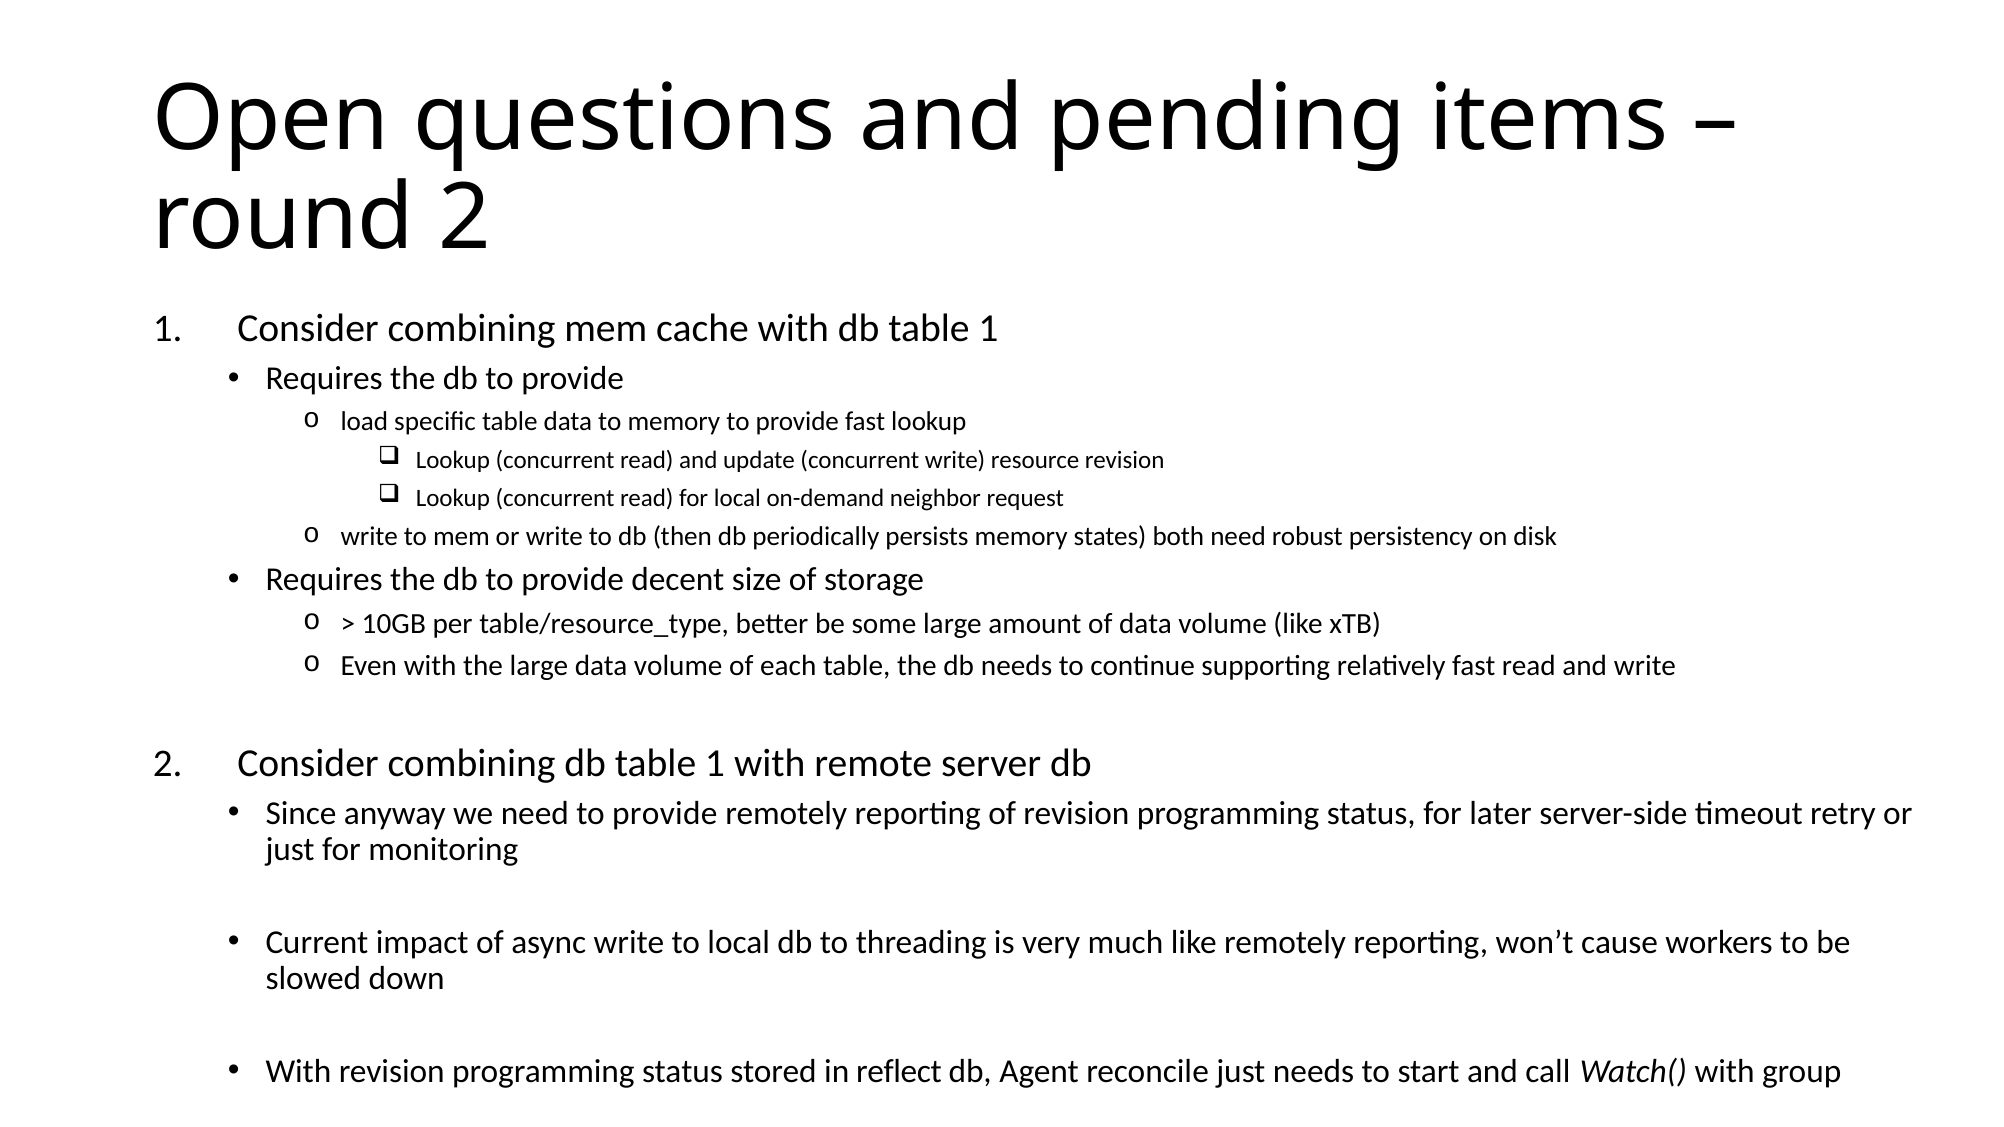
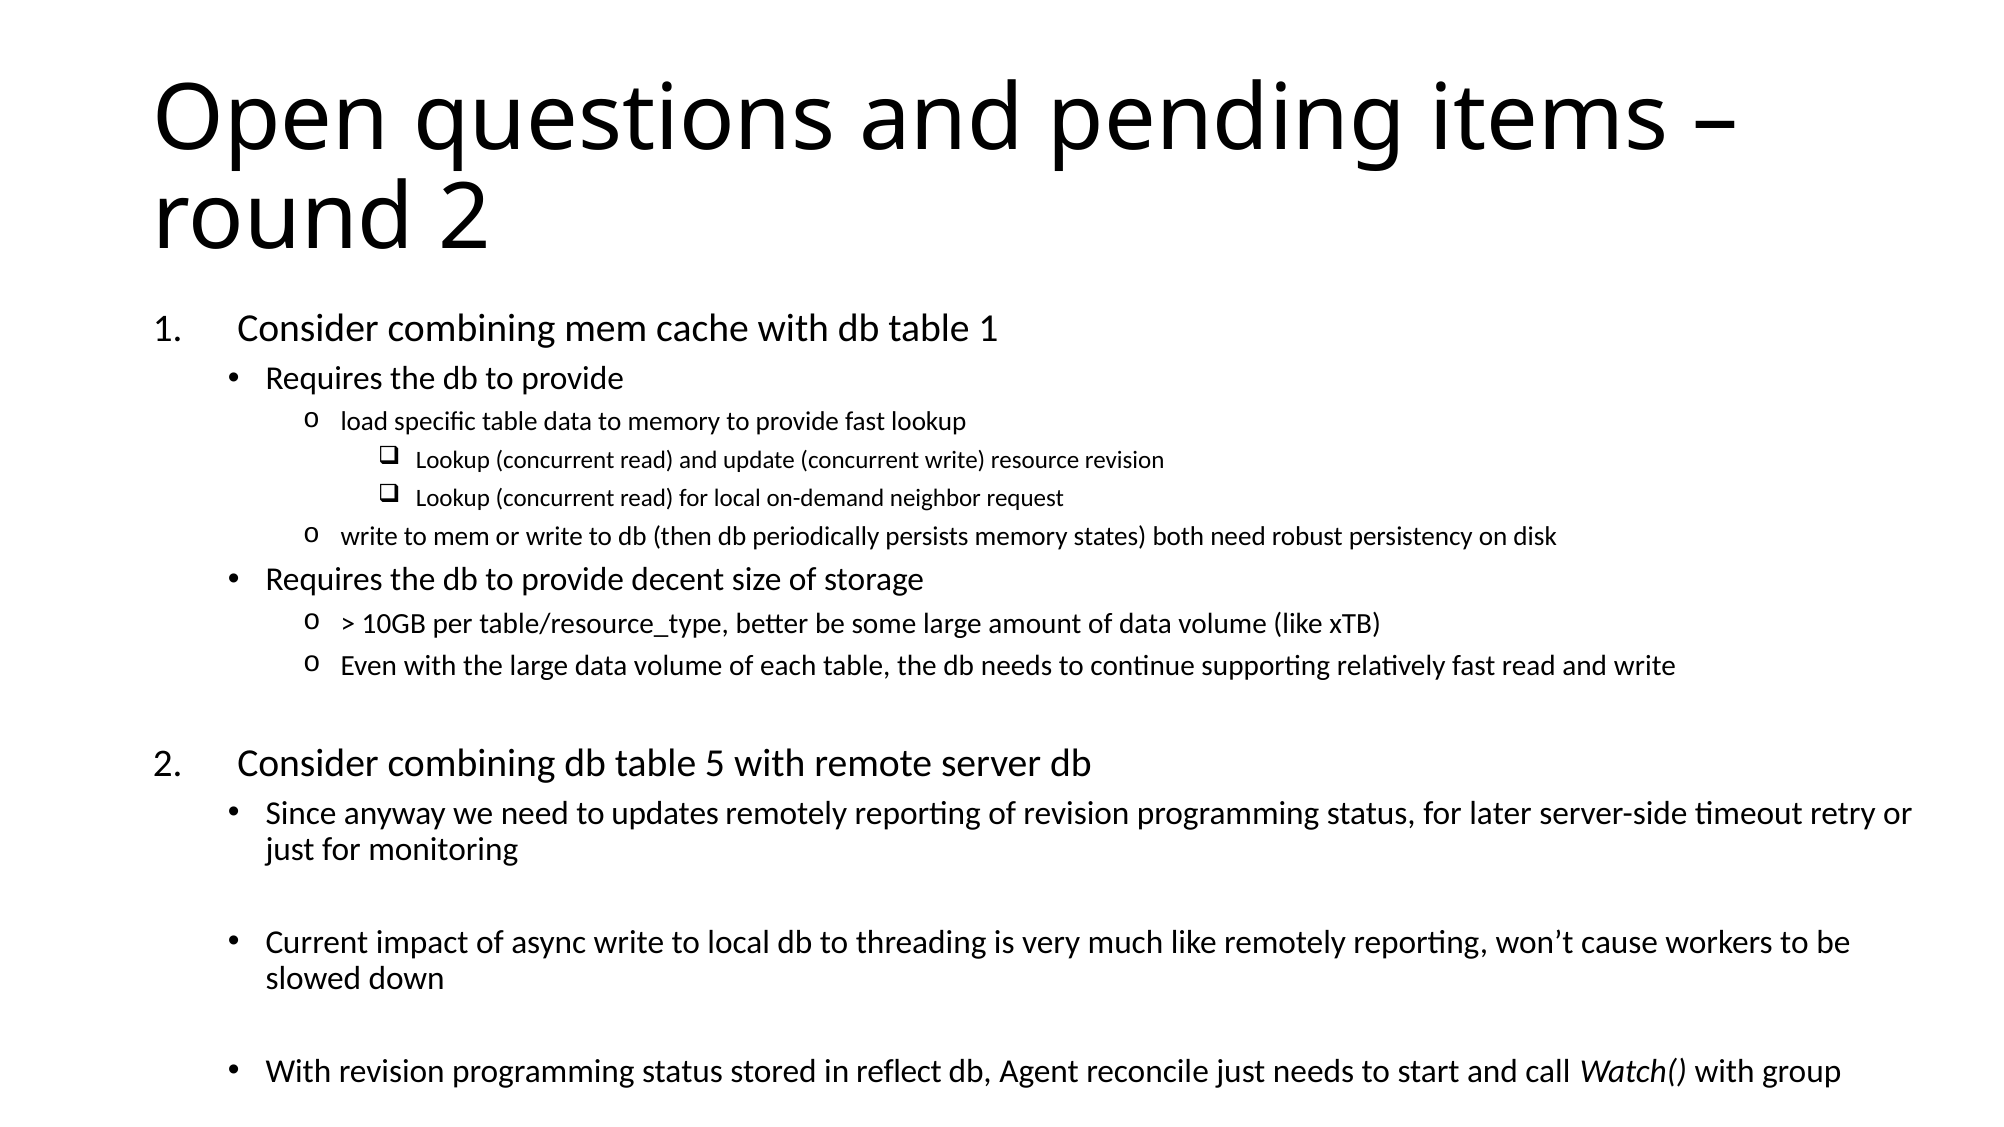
combining db table 1: 1 -> 5 (715, 764)
need to provide: provide -> updates (665, 813)
